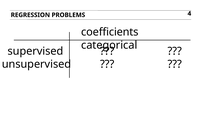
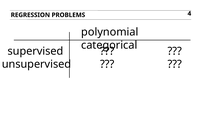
coefficients: coefficients -> polynomial (110, 32)
